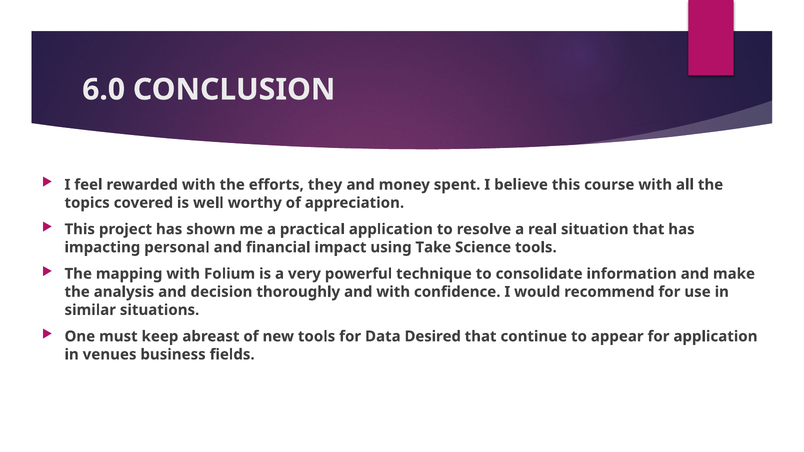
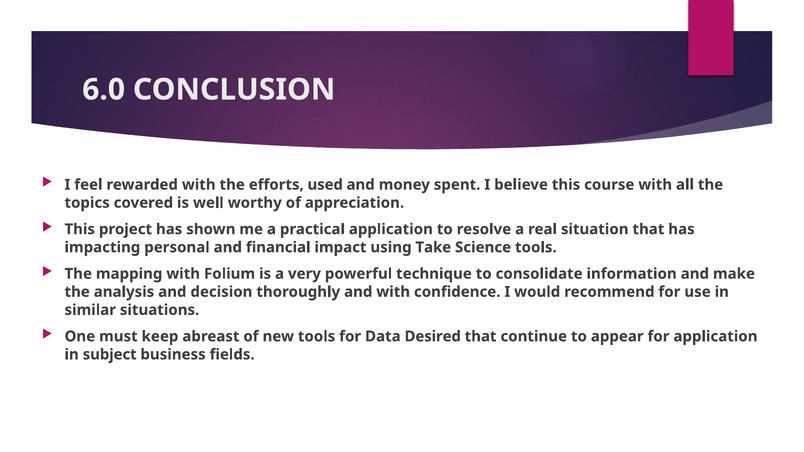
they: they -> used (325, 185)
venues: venues -> subject (110, 355)
